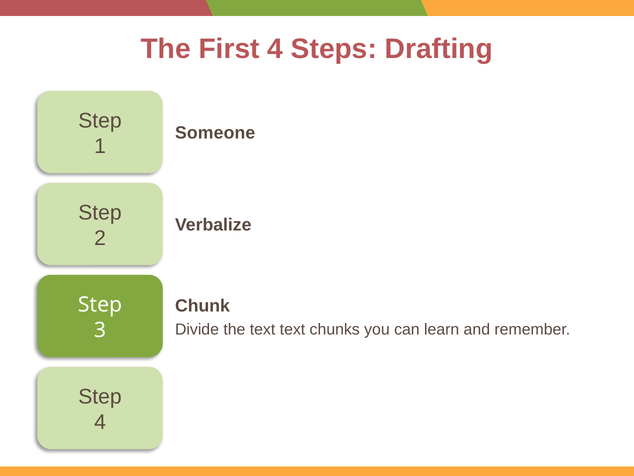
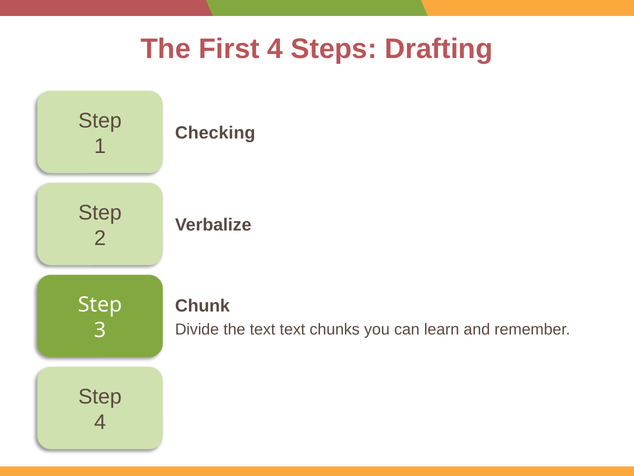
Someone: Someone -> Checking (215, 133)
